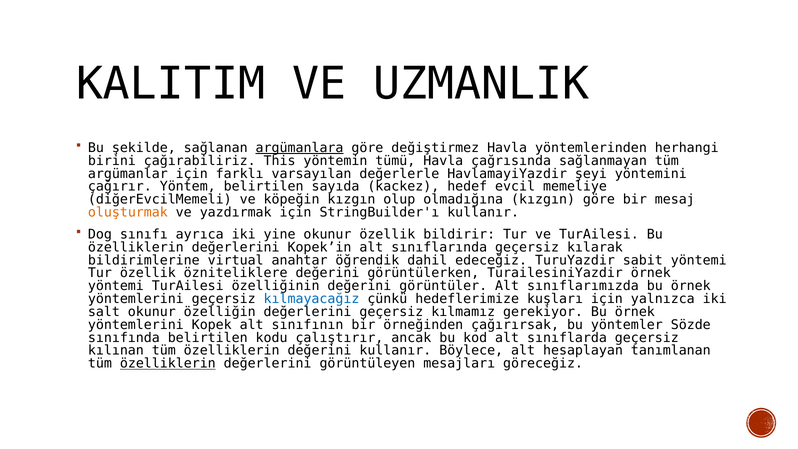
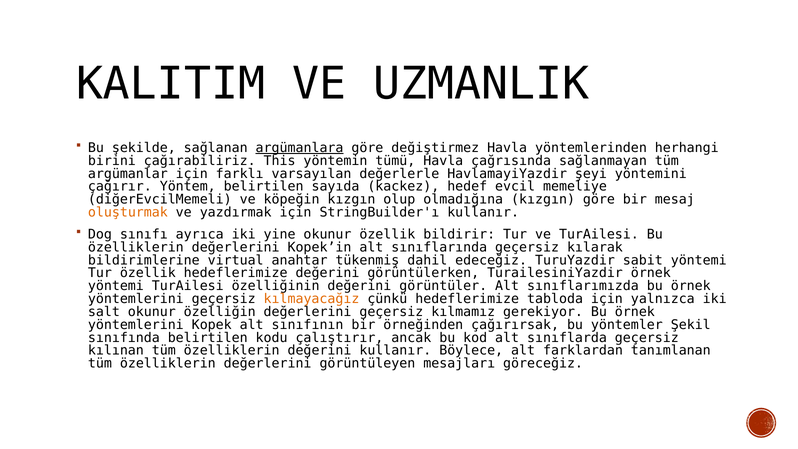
öğrendik: öğrendik -> tükenmiş (367, 260)
özellik özniteliklere: özniteliklere -> hedeflerimize (236, 273)
kılmayacağız colour: blue -> orange (312, 299)
kuşları: kuşları -> tabloda (555, 299)
Sözde: Sözde -> Şekil (691, 325)
hesaplayan: hesaplayan -> farklardan (583, 350)
özelliklerin underline: present -> none (168, 363)
